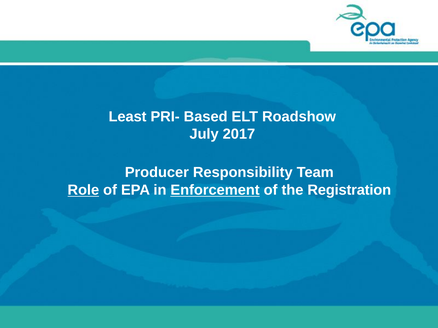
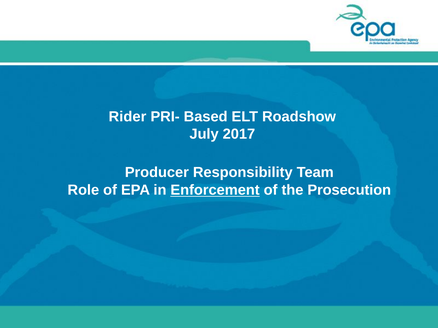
Least: Least -> Rider (127, 117)
Role underline: present -> none (83, 190)
Registration: Registration -> Prosecution (349, 190)
